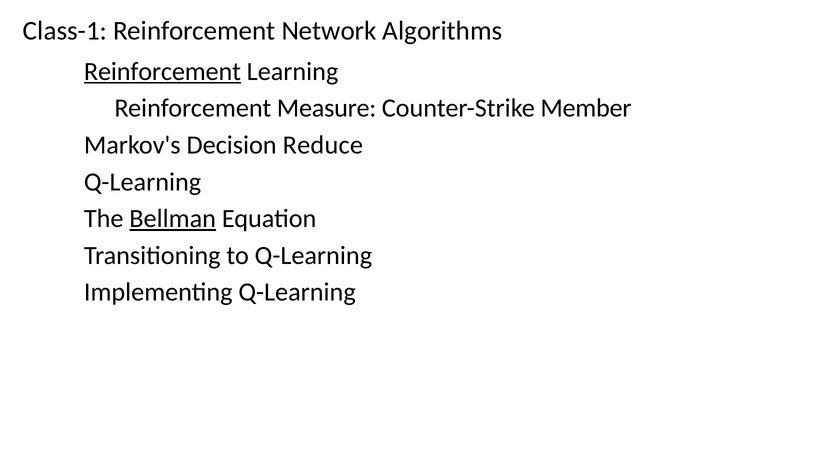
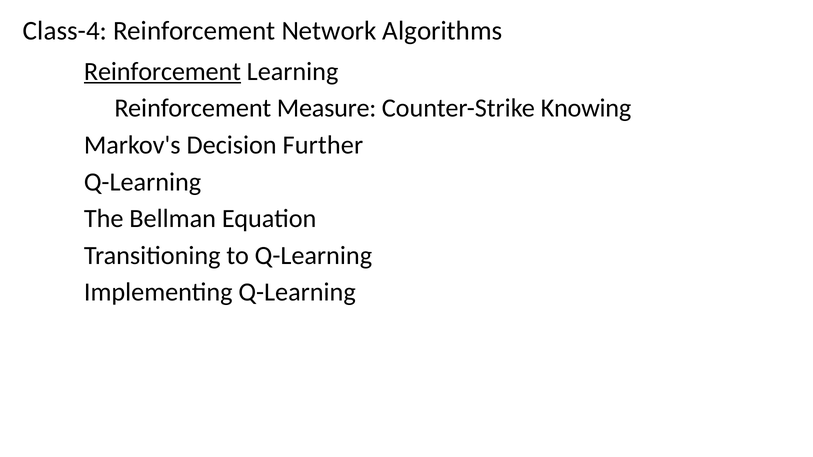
Class-1: Class-1 -> Class-4 (65, 31)
Member: Member -> Knowing (586, 108)
Reduce: Reduce -> Further (323, 145)
Bellman underline: present -> none (173, 219)
